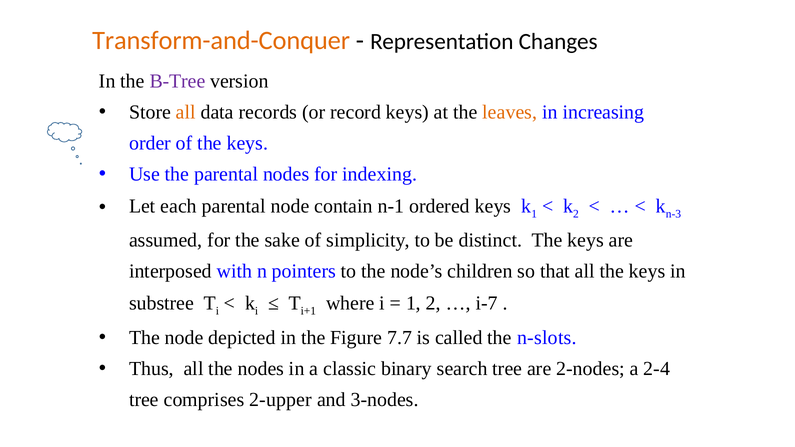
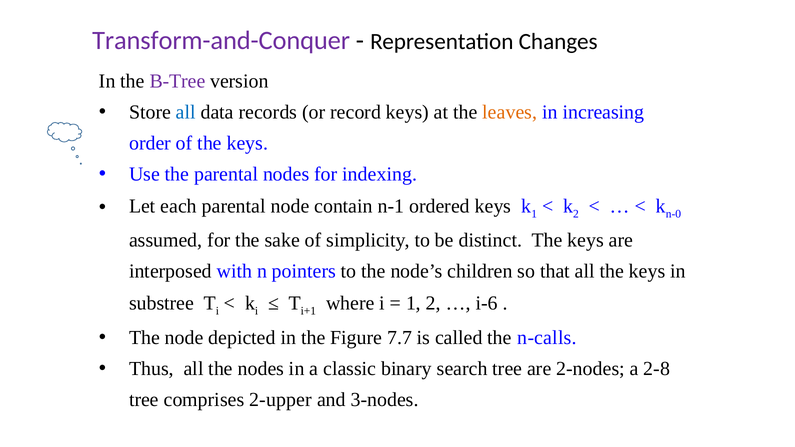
Transform-and-Conquer colour: orange -> purple (221, 40)
all colour: orange -> blue (186, 112)
n-3: n-3 -> n-0 (673, 214)
i-7: i-7 -> i-6 (487, 303)
n-slots: n-slots -> n-calls (547, 338)
2-4: 2-4 -> 2-8 (657, 369)
